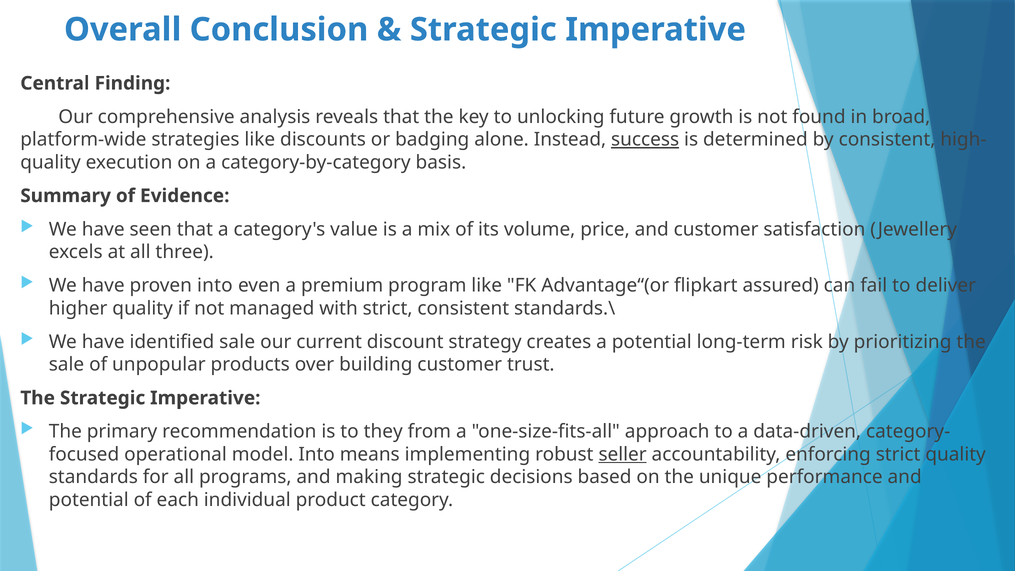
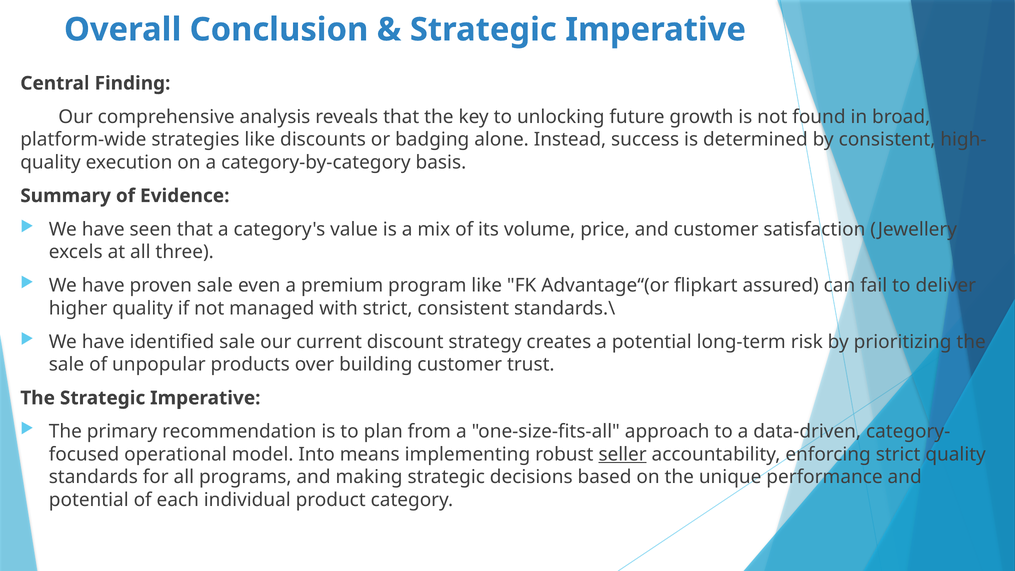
success underline: present -> none (645, 140)
proven into: into -> sale (215, 285)
they: they -> plan (383, 431)
